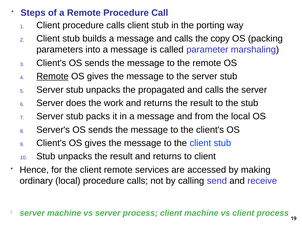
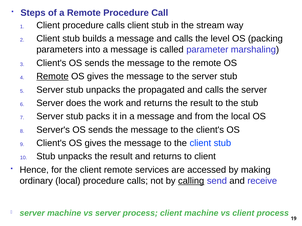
porting: porting -> stream (210, 25)
copy: copy -> level (220, 39)
calling underline: none -> present (191, 181)
